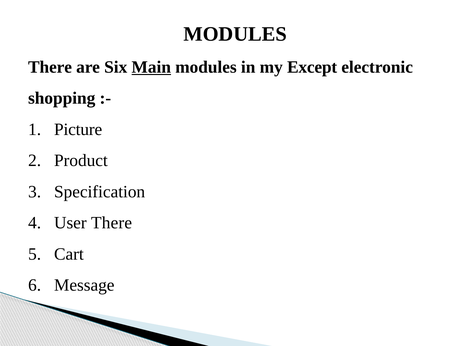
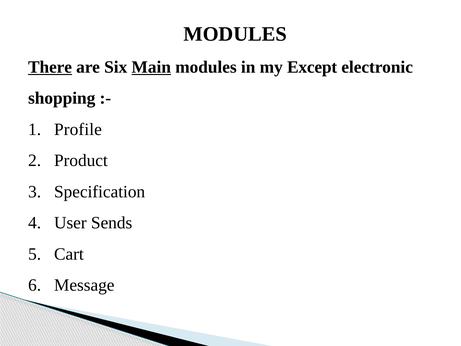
There underline: none -> present (50, 67)
Picture: Picture -> Profile (78, 129)
User There: There -> Sends (112, 223)
